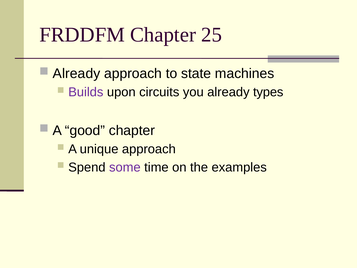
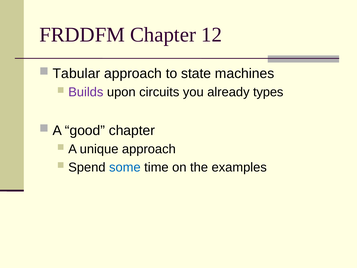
25: 25 -> 12 (212, 35)
Already: Already -> Tabular (76, 74)
some colour: purple -> blue (125, 167)
